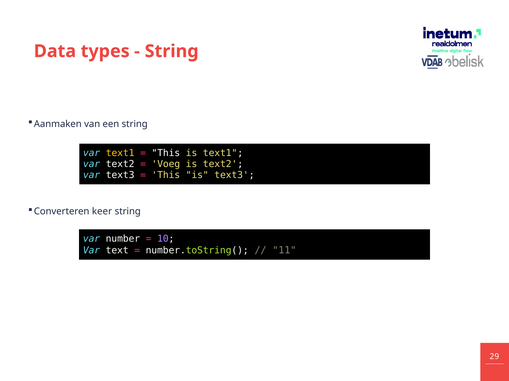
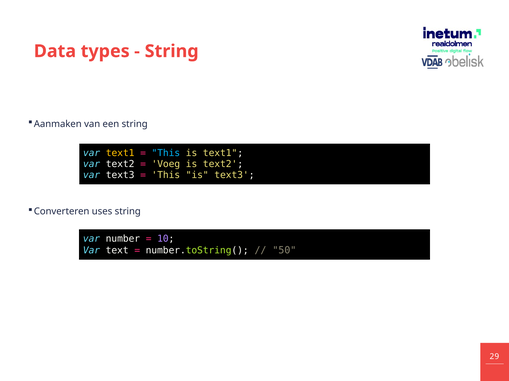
This colour: white -> light blue (166, 153)
keer: keer -> uses (102, 212)
11: 11 -> 50 (284, 251)
